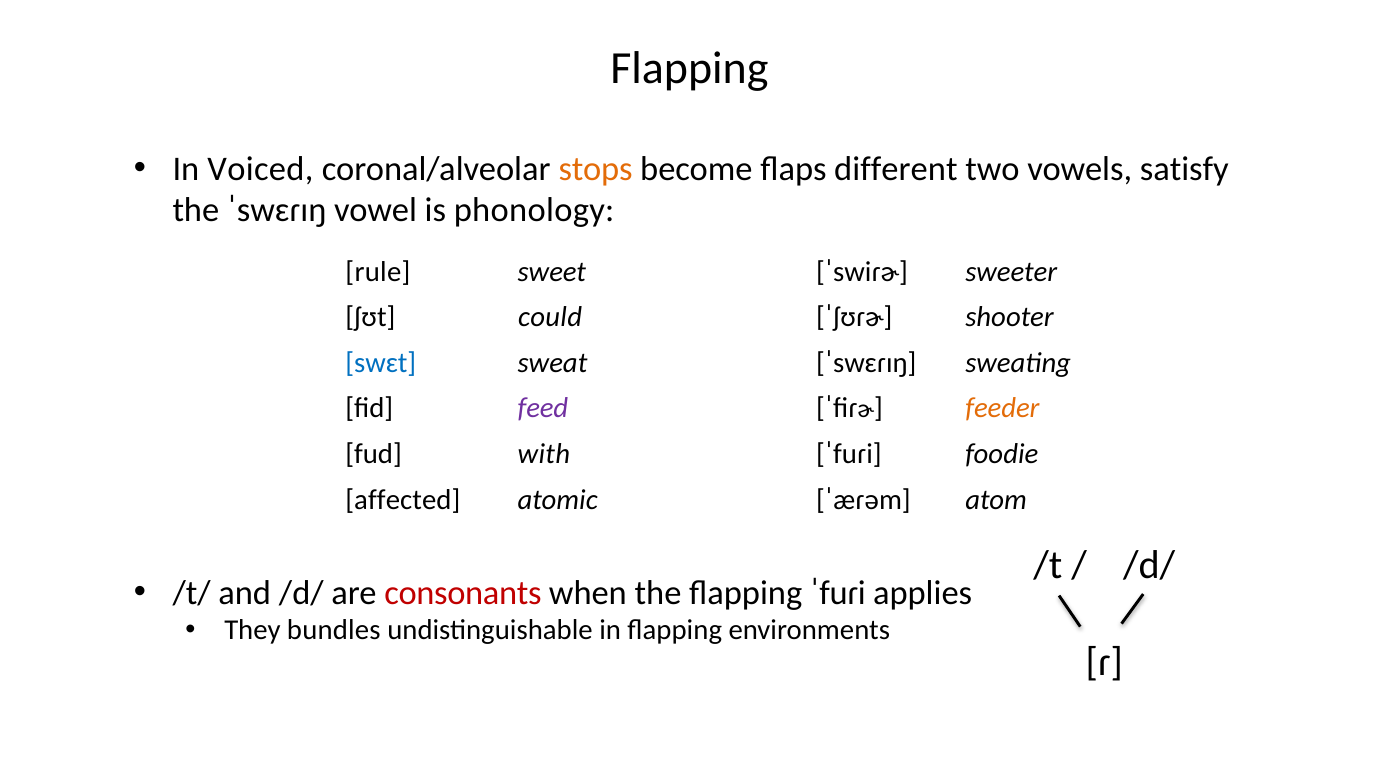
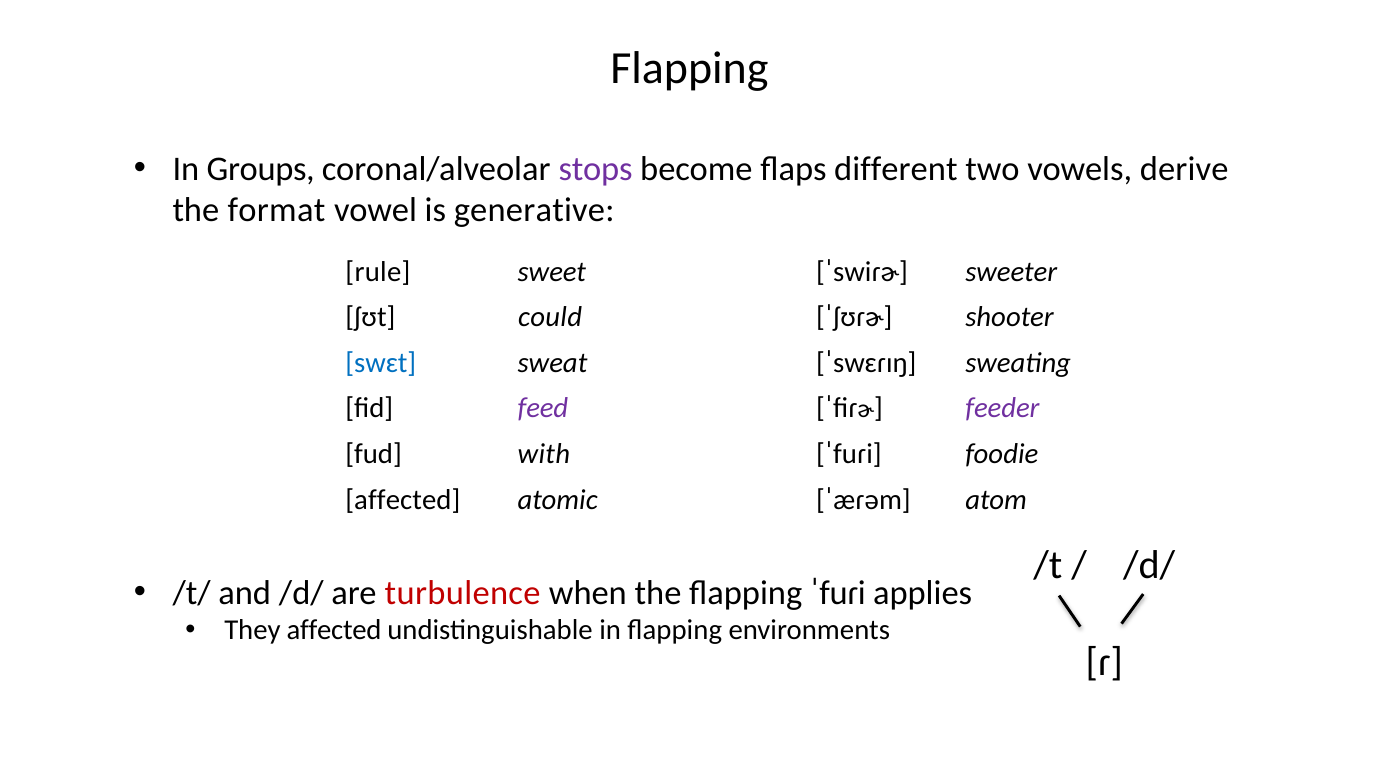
Voiced: Voiced -> Groups (261, 169)
stops colour: orange -> purple (596, 169)
satisfy: satisfy -> derive (1184, 169)
the ˈswɛɾɪŋ: ˈswɛɾɪŋ -> format (277, 210)
phonology: phonology -> generative (534, 210)
feeder colour: orange -> purple (1002, 408)
consonants: consonants -> turbulence (463, 593)
They bundles: bundles -> affected (334, 630)
